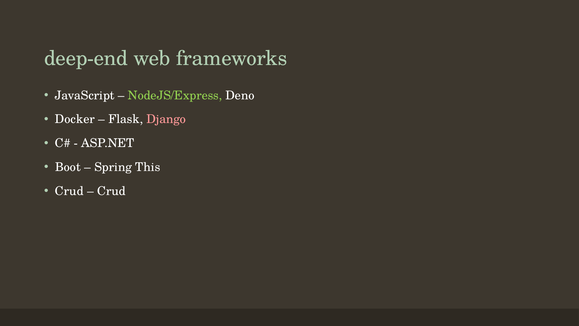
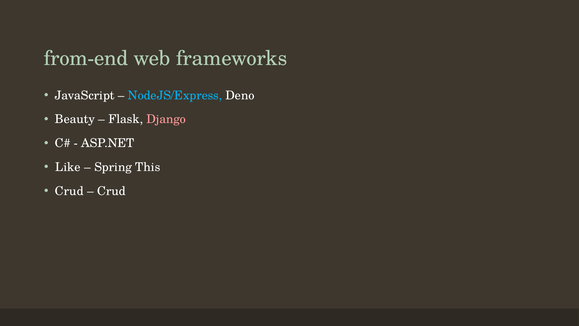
deep-end: deep-end -> from-end (86, 58)
NodeJS/Express colour: light green -> light blue (175, 95)
Docker: Docker -> Beauty (75, 119)
Boot: Boot -> Like (68, 167)
